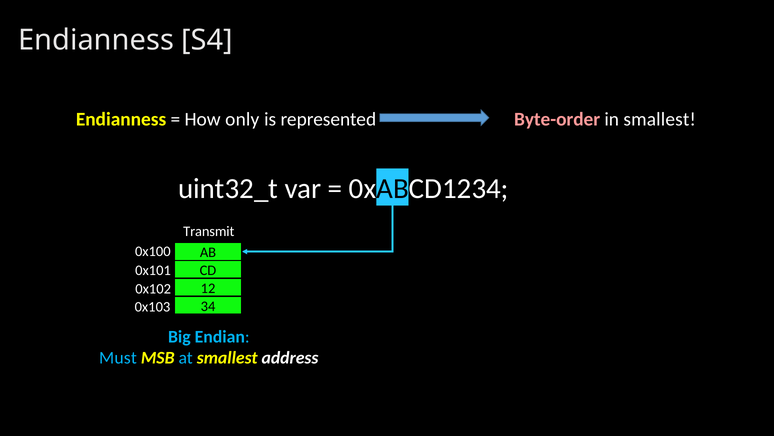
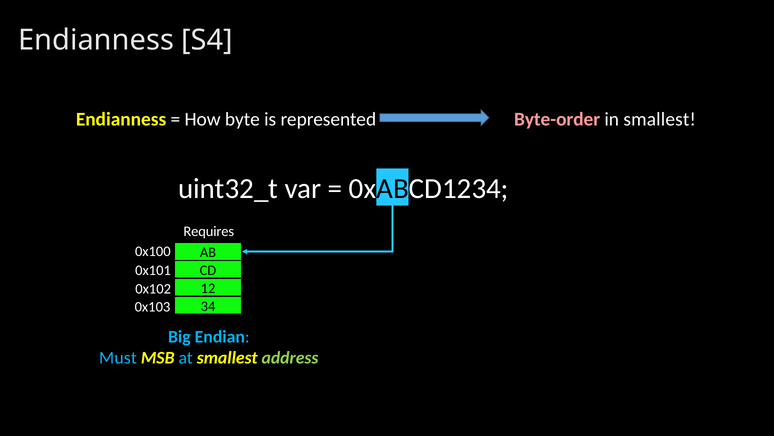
only: only -> byte (242, 119)
Transmit: Transmit -> Requires (209, 231)
address colour: white -> light green (290, 357)
